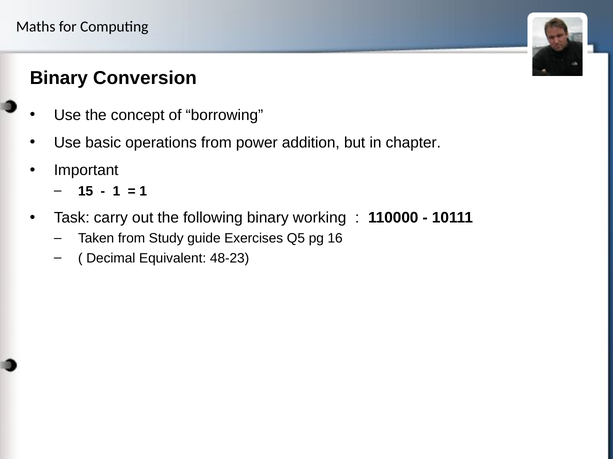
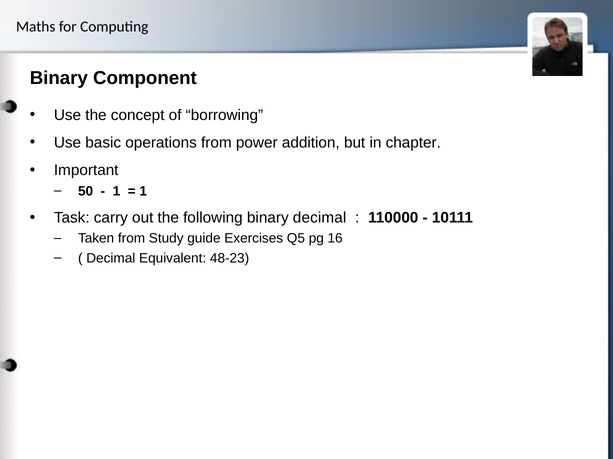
Conversion: Conversion -> Component (145, 78)
15: 15 -> 50 (86, 191)
binary working: working -> decimal (320, 218)
